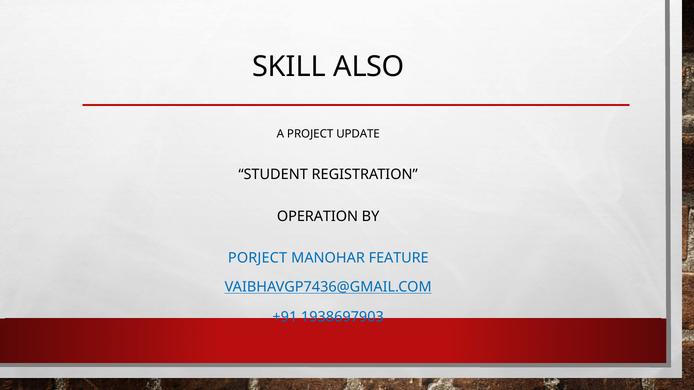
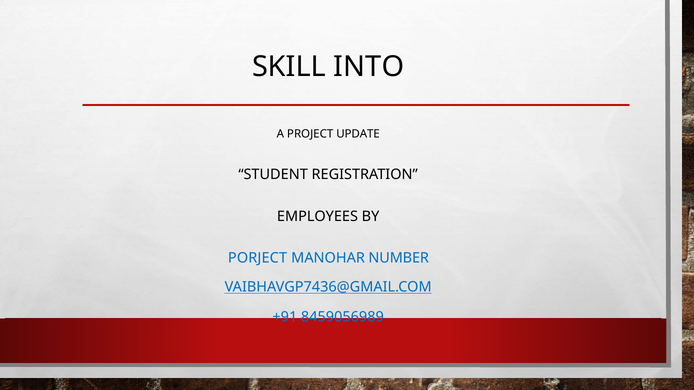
ALSO: ALSO -> INTO (369, 67)
OPERATION: OPERATION -> EMPLOYEES (317, 216)
FEATURE: FEATURE -> NUMBER (399, 258)
1938697903: 1938697903 -> 8459056989 (342, 318)
